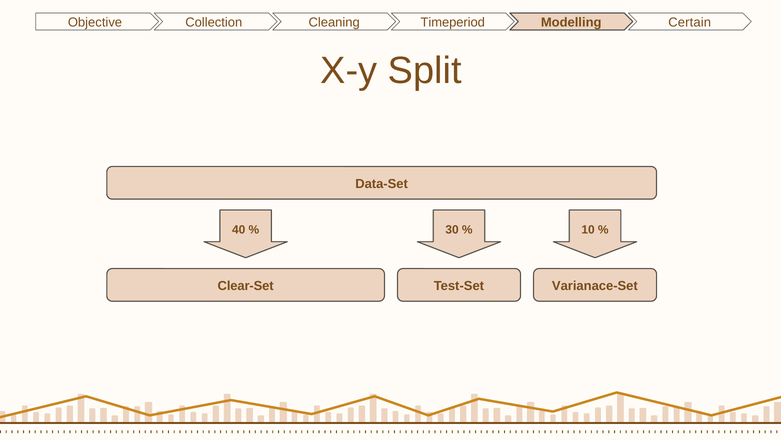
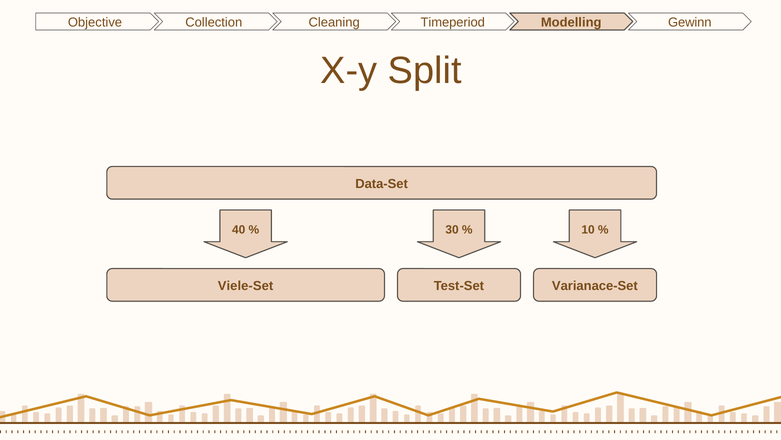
Certain: Certain -> Gewinn (690, 22)
Clear-Set: Clear-Set -> Viele-Set (246, 285)
